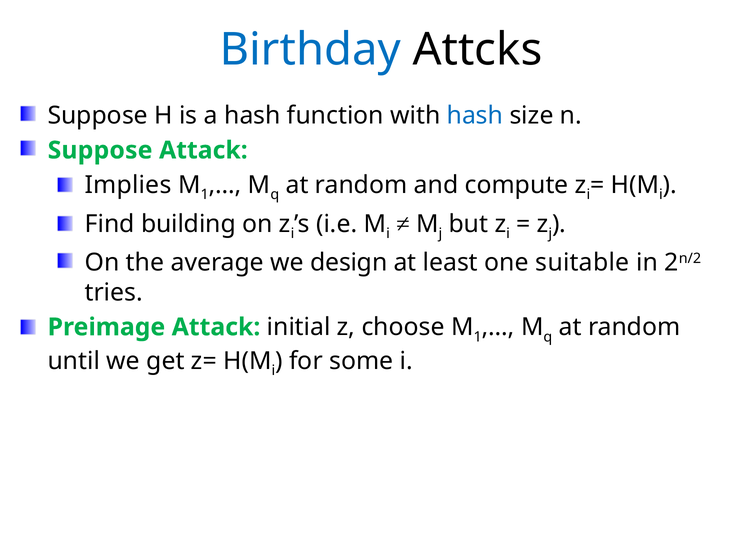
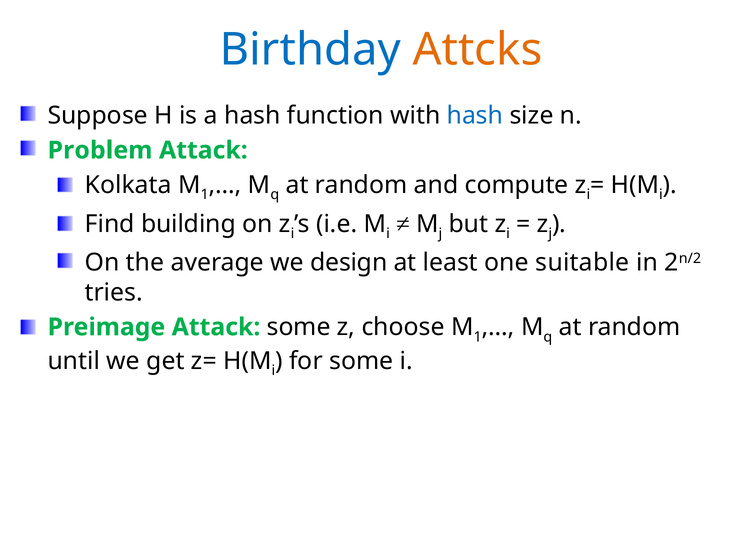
Attcks colour: black -> orange (478, 50)
Suppose: Suppose -> Problem (100, 150)
Implies: Implies -> Kolkata (128, 185)
Attack initial: initial -> some (299, 327)
